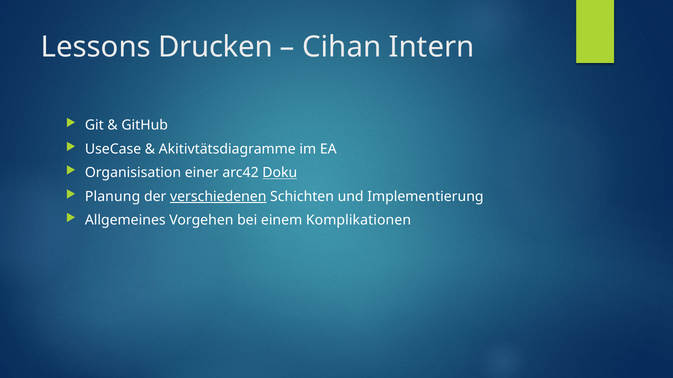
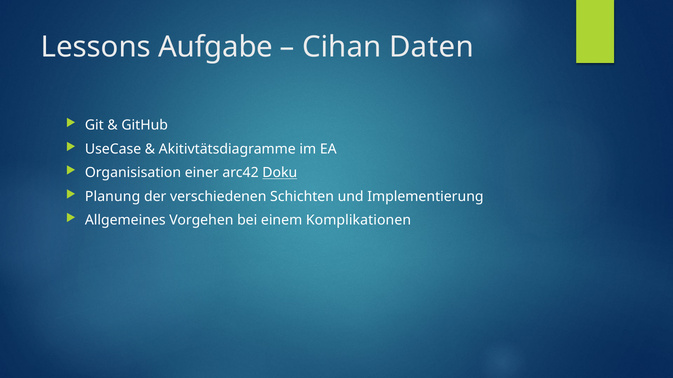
Drucken: Drucken -> Aufgabe (216, 47)
Intern: Intern -> Daten (431, 47)
verschiedenen underline: present -> none (218, 197)
